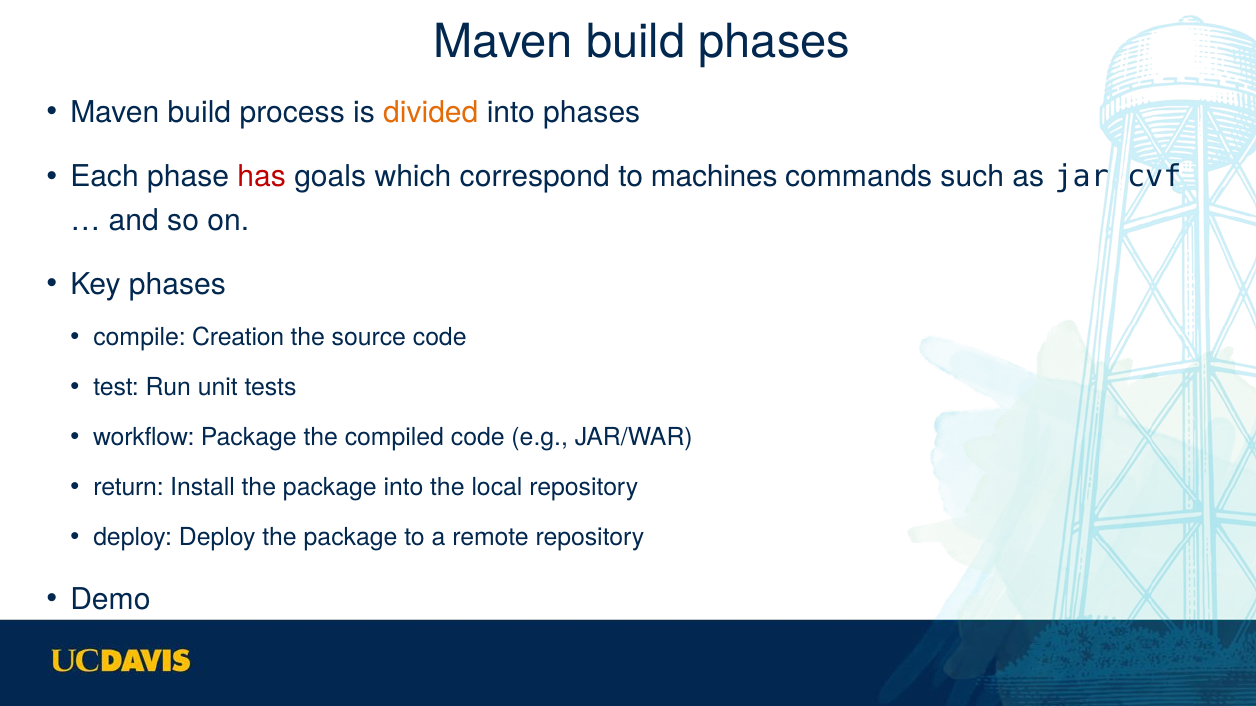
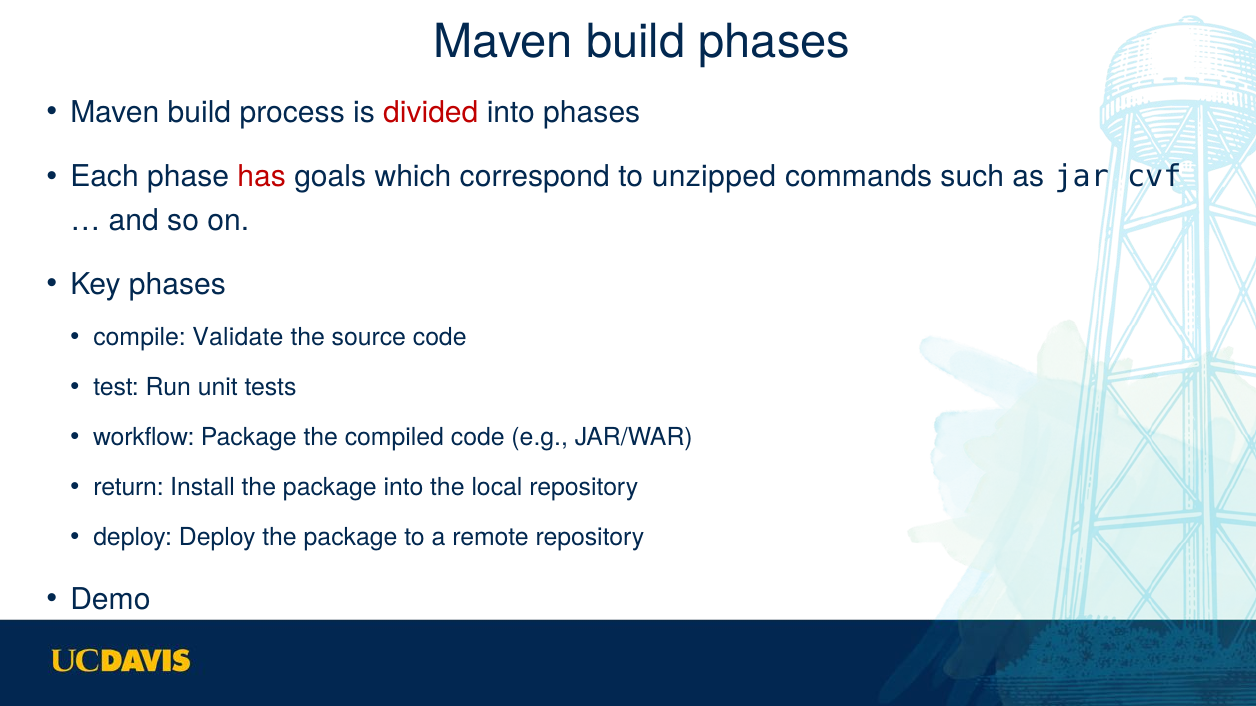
divided colour: orange -> red (431, 113)
machines: machines -> unzipped (714, 177)
Creation: Creation -> Validate (238, 338)
